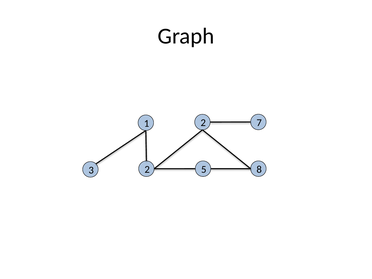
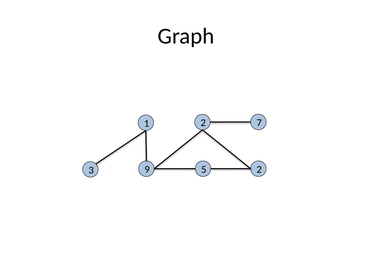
3 2: 2 -> 9 (147, 169)
8: 8 -> 2 (259, 169)
